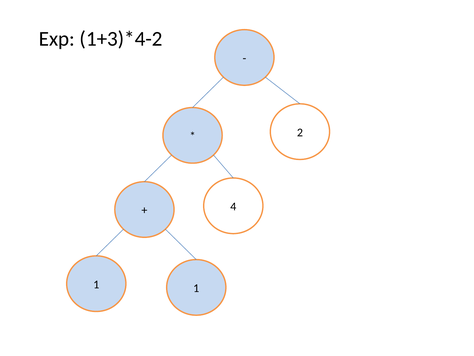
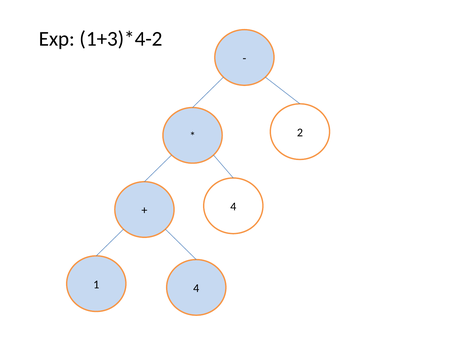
1 1: 1 -> 4 (196, 288)
